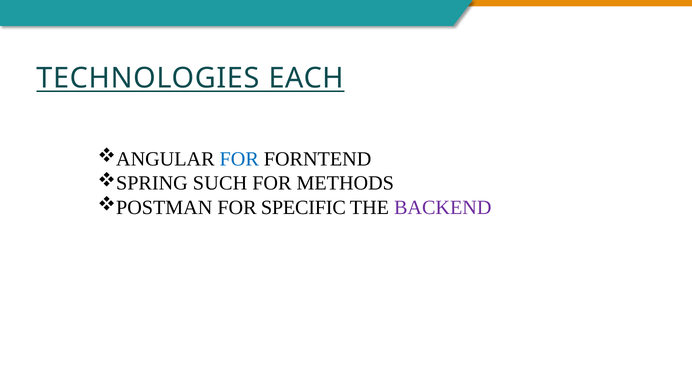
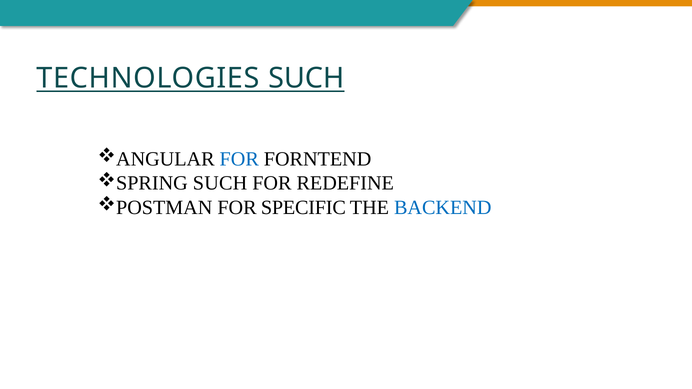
TECHNOLOGIES EACH: EACH -> SUCH (306, 78)
METHODS: METHODS -> REDEFINE (345, 183)
BACKEND colour: purple -> blue (443, 208)
